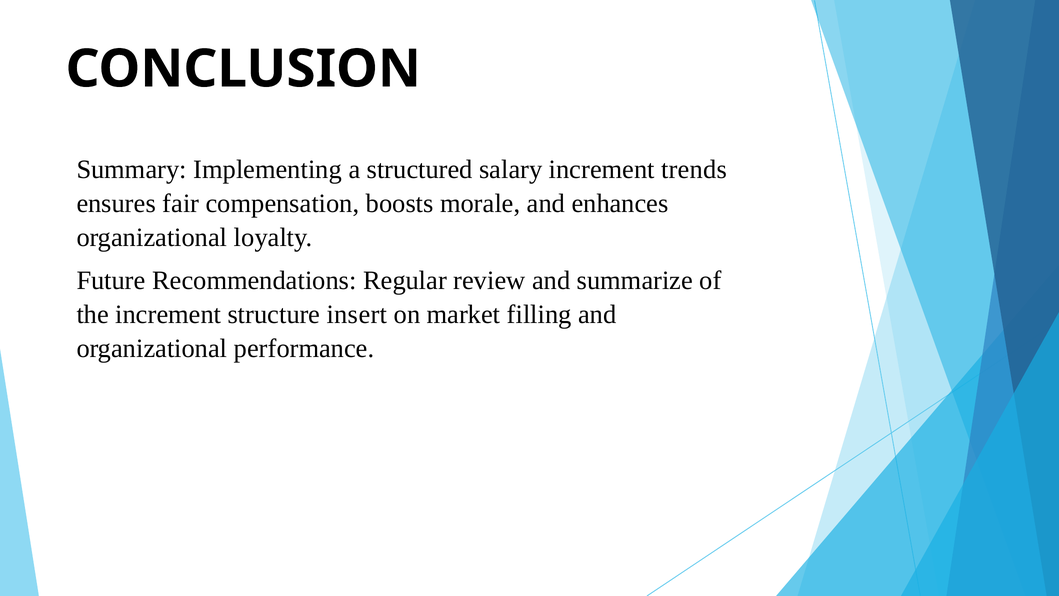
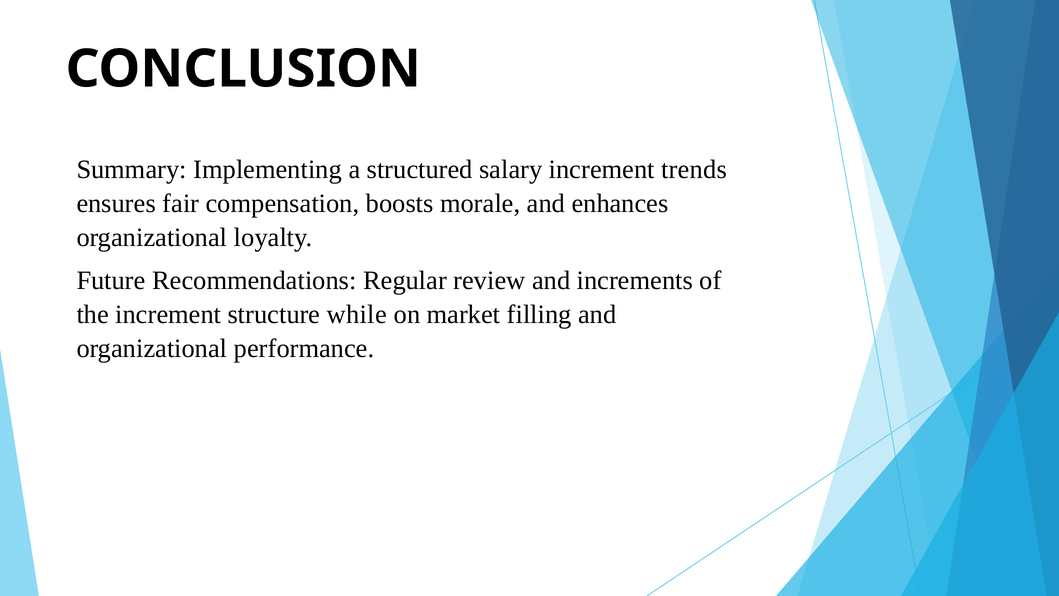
summarize: summarize -> increments (635, 280)
insert: insert -> while (357, 314)
